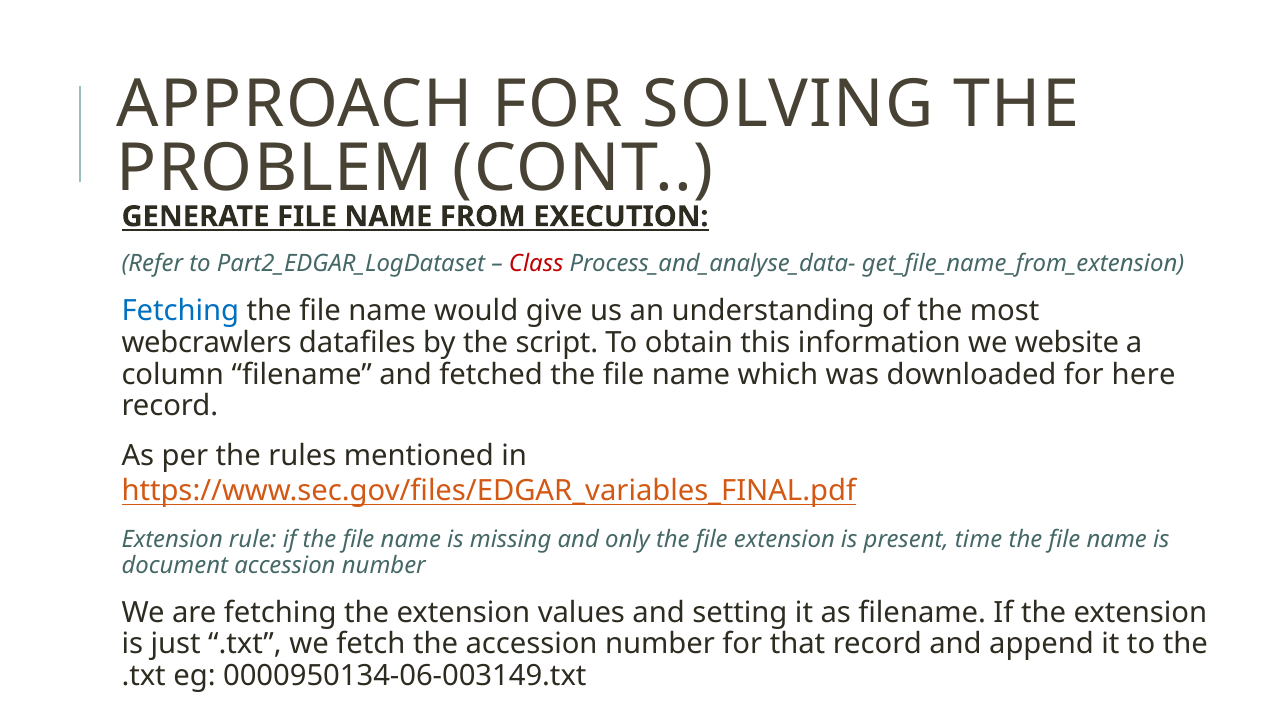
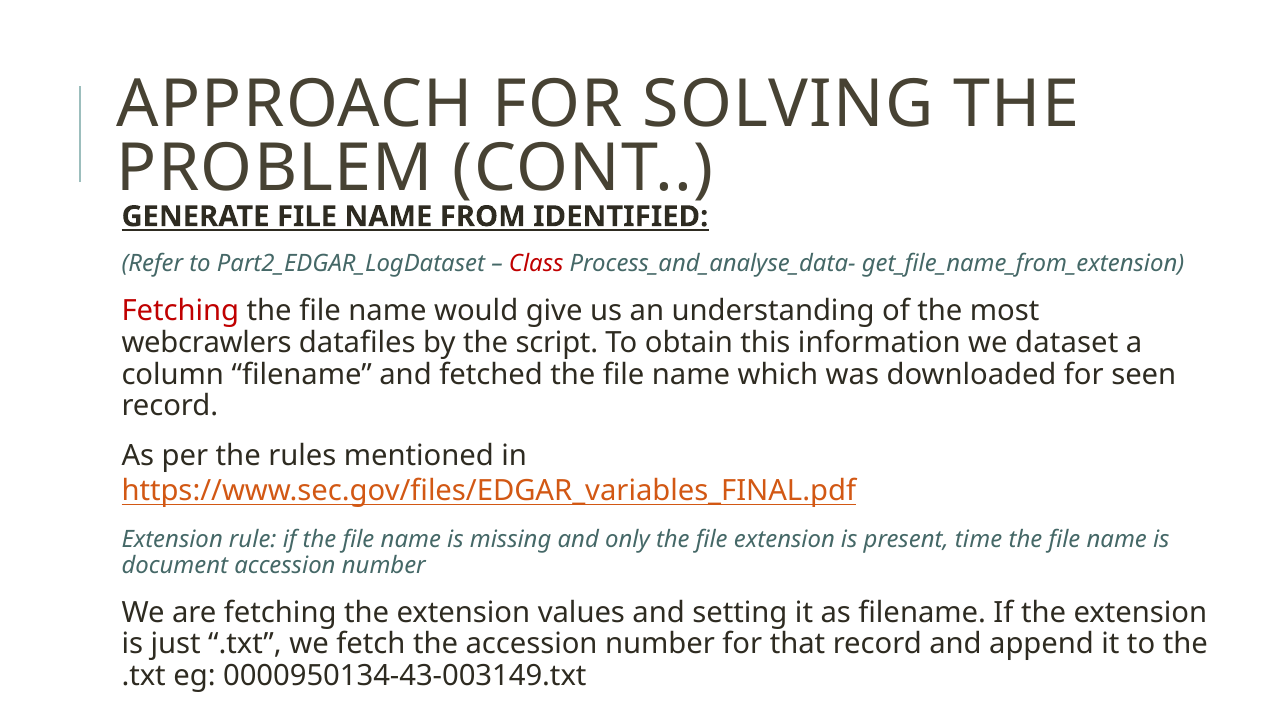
EXECUTION: EXECUTION -> IDENTIFIED (621, 216)
Fetching colour: blue -> red (180, 311)
website: website -> dataset (1067, 343)
here: here -> seen (1144, 374)
0000950134-06-003149.txt: 0000950134-06-003149.txt -> 0000950134-43-003149.txt (405, 676)
